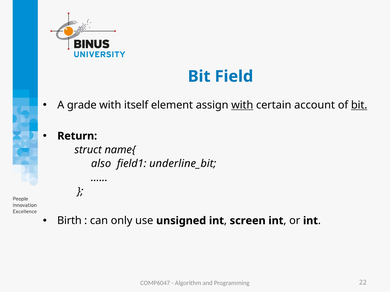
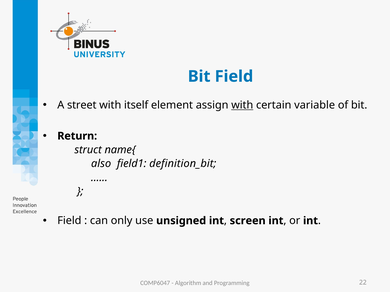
grade: grade -> street (82, 105)
account: account -> variable (315, 105)
bit underline: present -> none (359, 105)
underline_bit: underline_bit -> definition_bit (183, 164)
Birth: Birth -> Field (69, 221)
